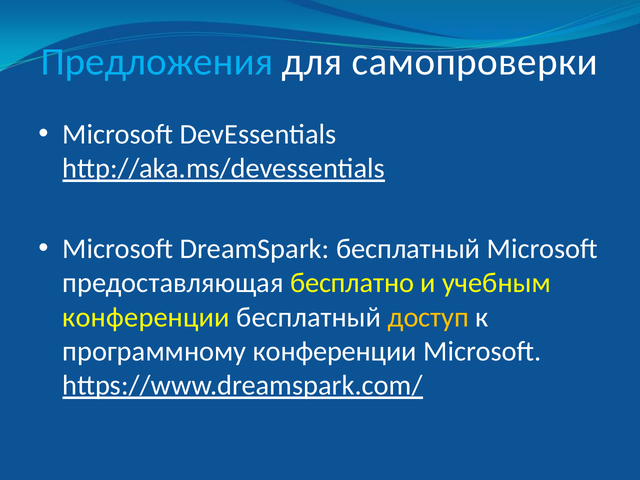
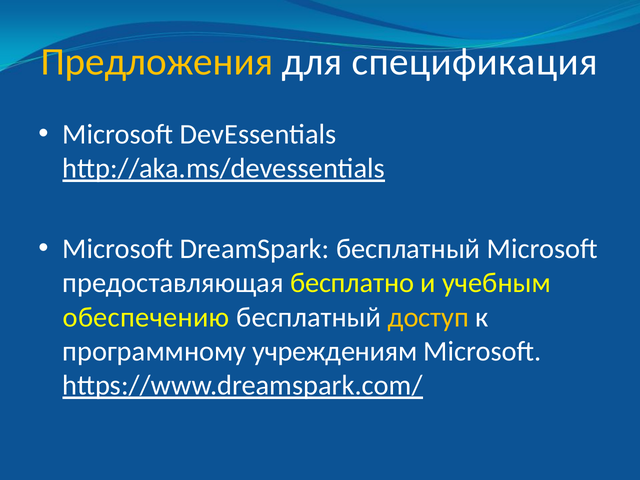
Предложения colour: light blue -> yellow (157, 62)
самопроверки: самопроверки -> спецификация (475, 62)
конференции: конференции -> обеспечению (146, 317)
программному конференции: конференции -> учреждениям (335, 351)
